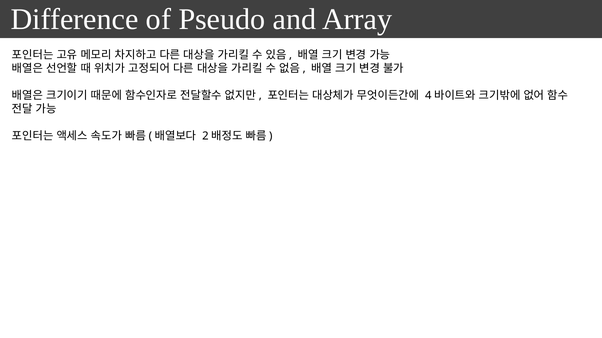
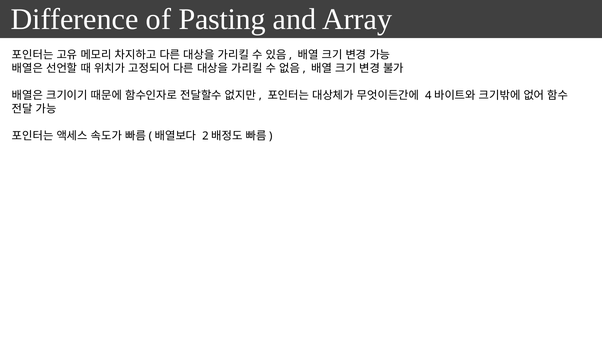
Pseudo: Pseudo -> Pasting (222, 19)
